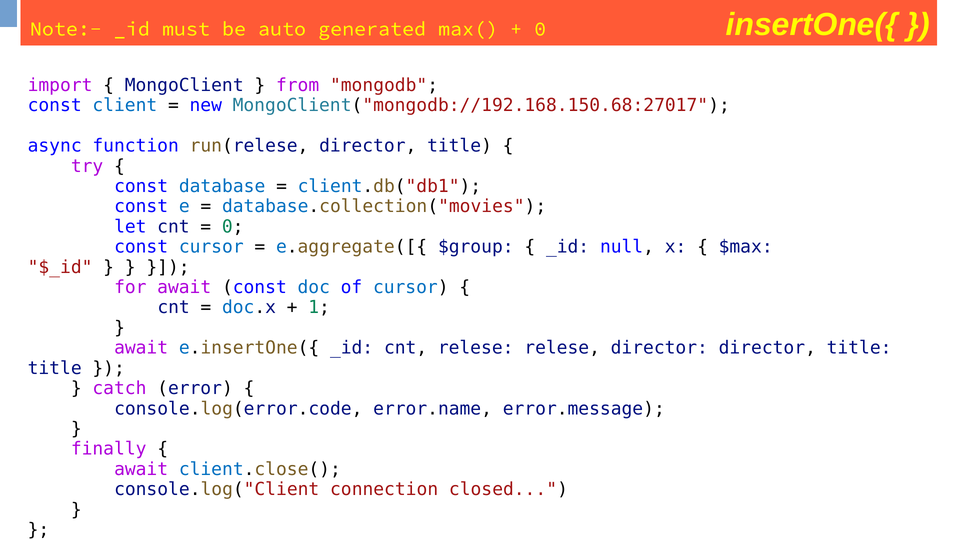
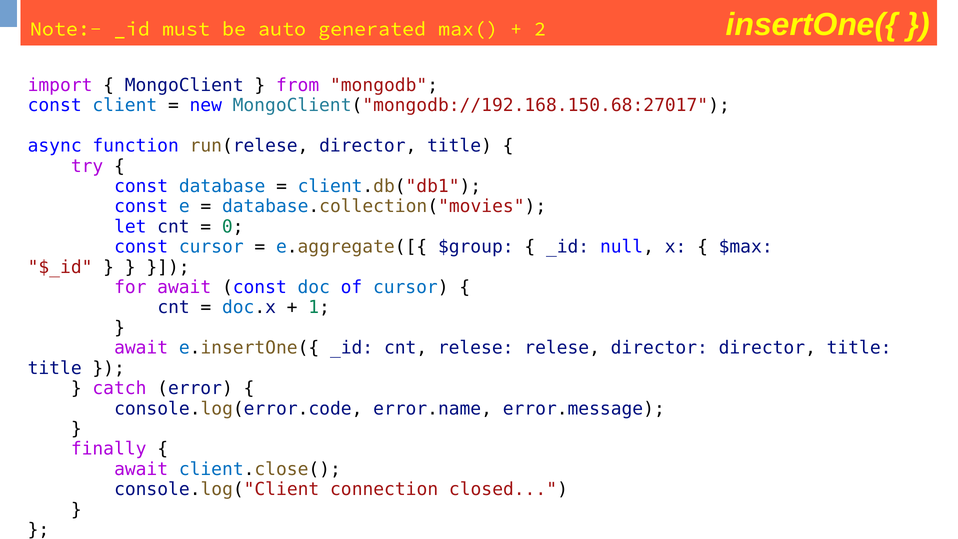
0: 0 -> 2 (540, 29)
